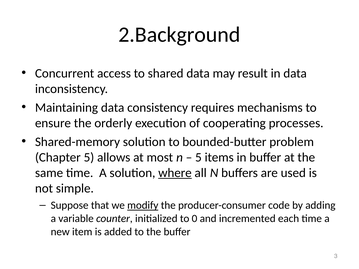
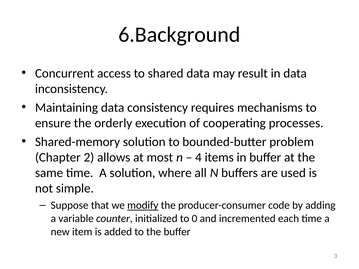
2.Background: 2.Background -> 6.Background (179, 35)
Chapter 5: 5 -> 2 (89, 157)
5: 5 -> 4 (198, 157)
where underline: present -> none (175, 173)
